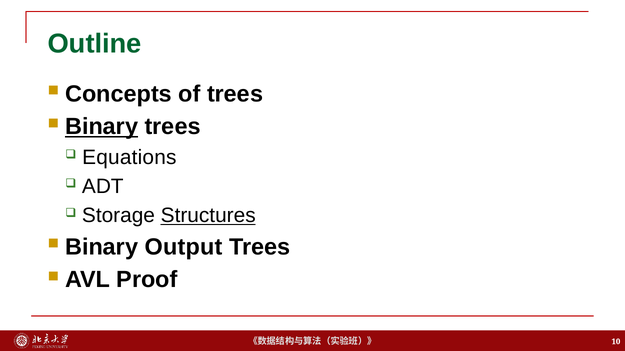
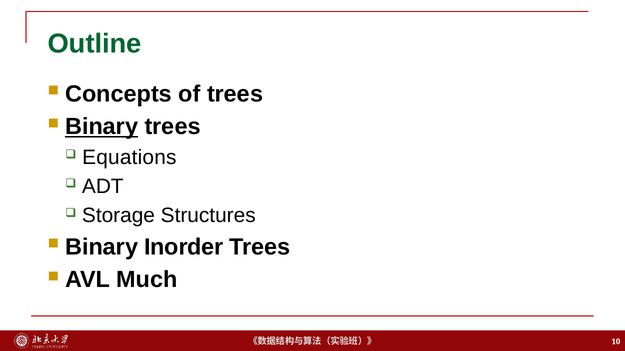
Structures underline: present -> none (208, 216)
Output: Output -> Inorder (184, 247)
Proof: Proof -> Much (147, 280)
